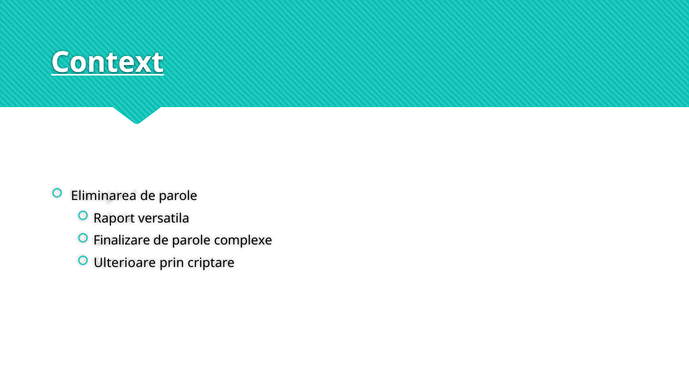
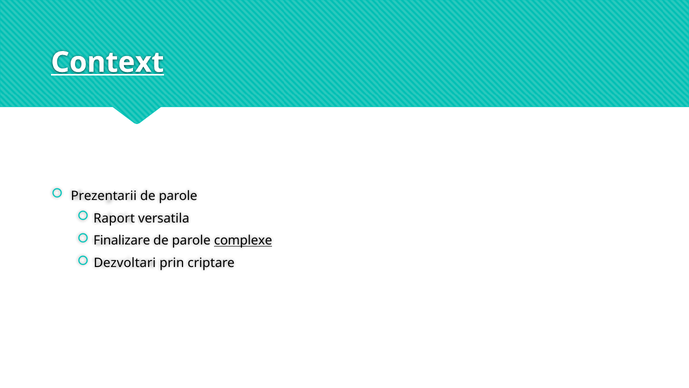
Eliminarea: Eliminarea -> Prezentarii (104, 196)
complexe underline: none -> present (243, 240)
Ulterioare: Ulterioare -> Dezvoltari (125, 263)
